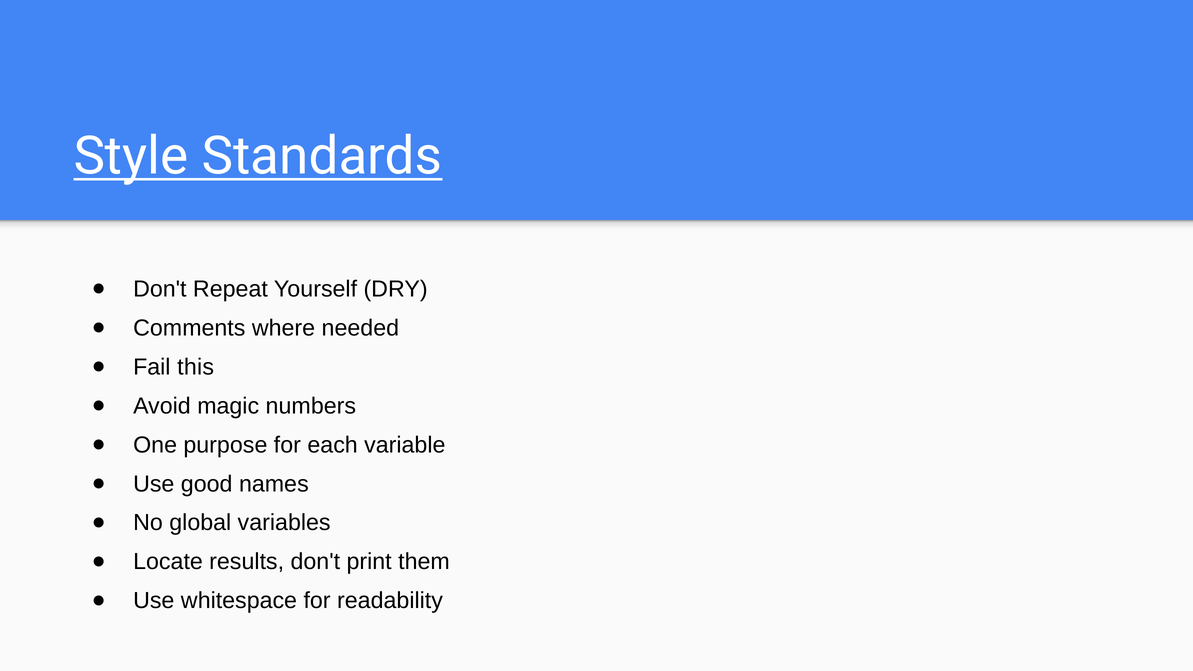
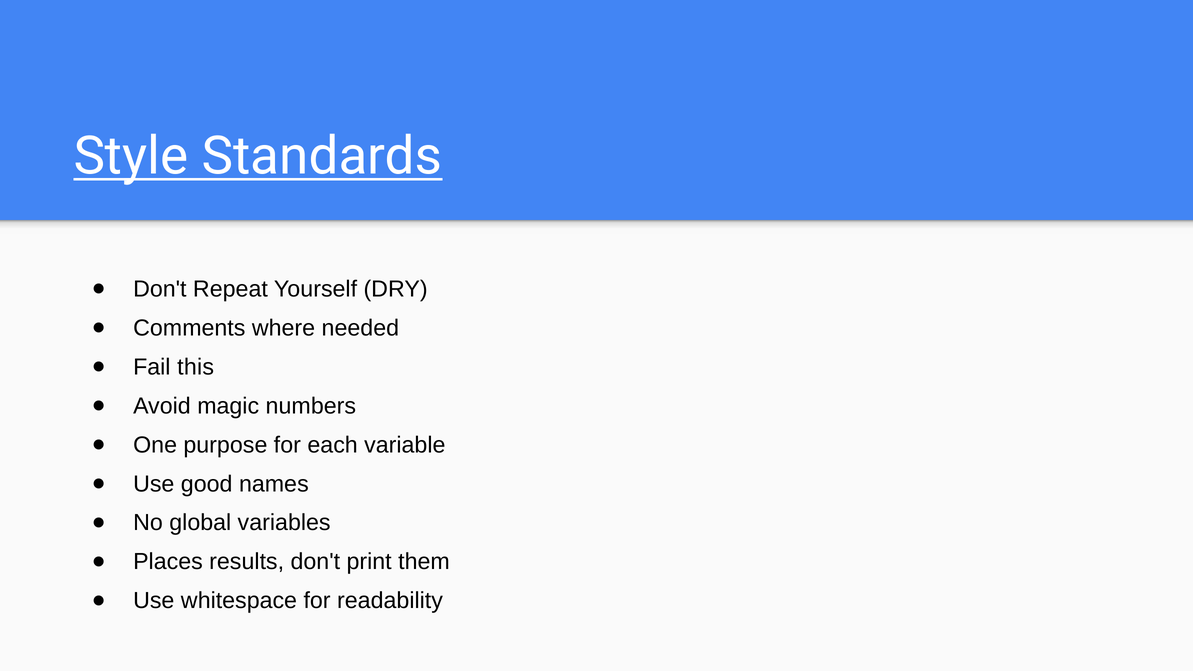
Locate: Locate -> Places (168, 562)
